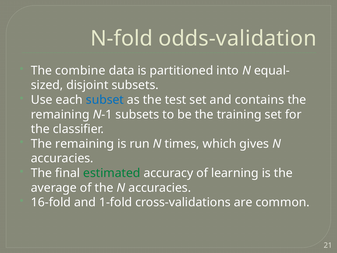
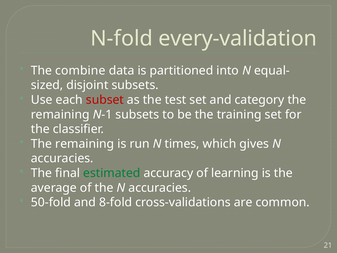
odds-validation: odds-validation -> every-validation (238, 38)
subset colour: blue -> red (105, 100)
contains: contains -> category (260, 100)
16-fold: 16-fold -> 50-fold (51, 202)
1-fold: 1-fold -> 8-fold (116, 202)
